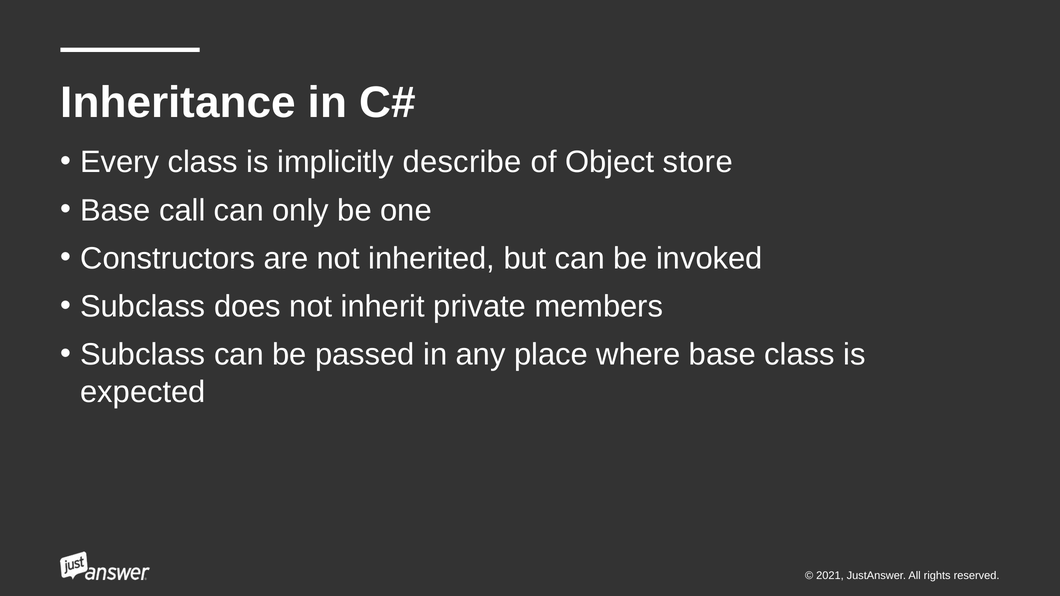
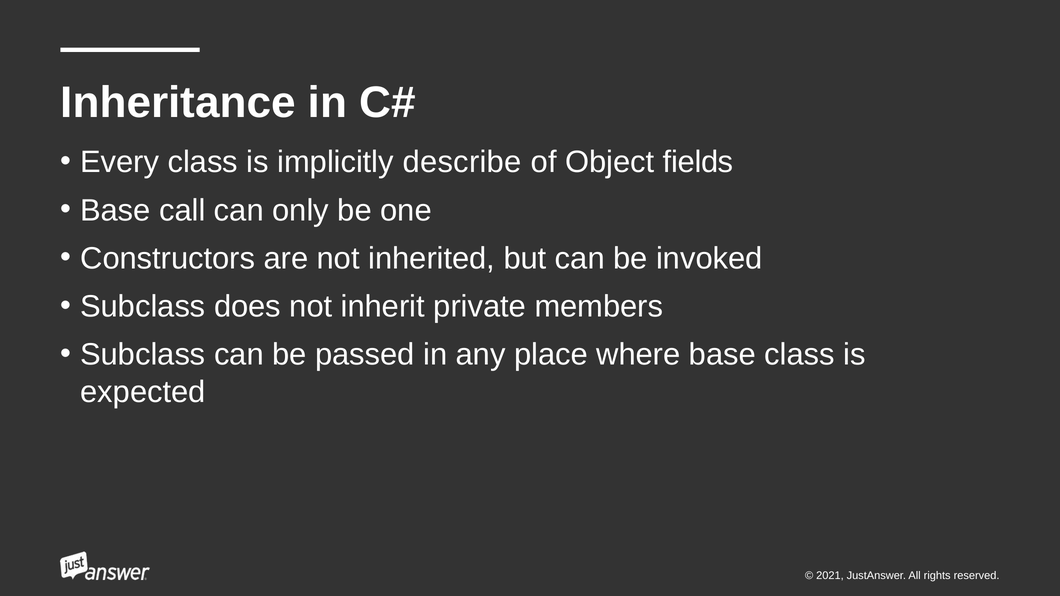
store: store -> fields (698, 162)
